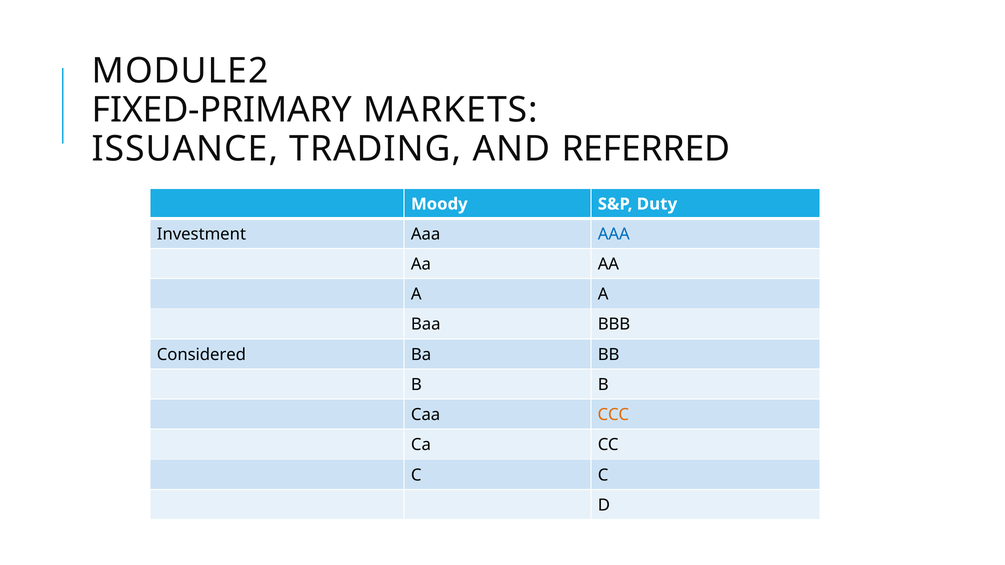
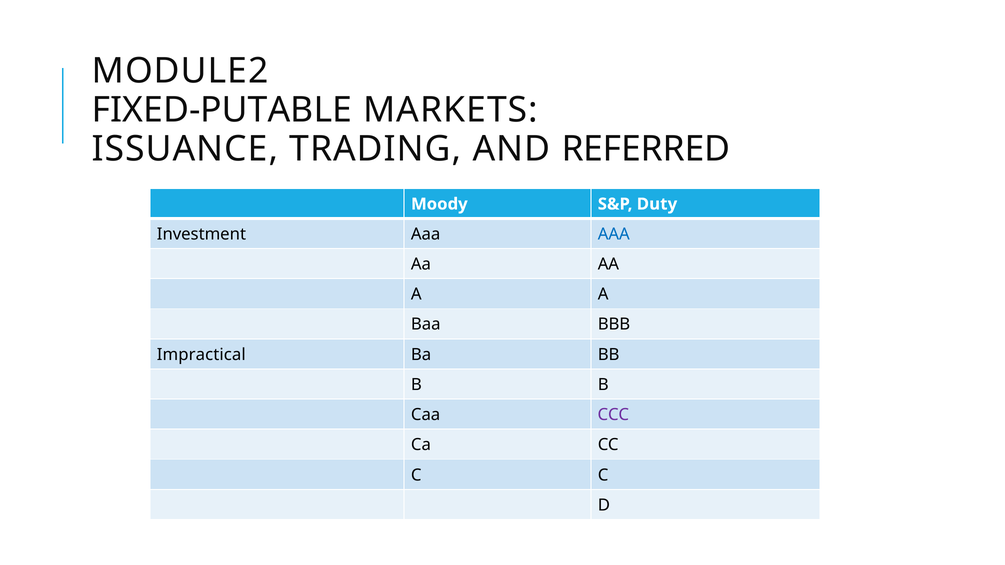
FIXED-PRIMARY: FIXED-PRIMARY -> FIXED-PUTABLE (222, 110)
Considered: Considered -> Impractical (201, 355)
CCC colour: orange -> purple (613, 415)
